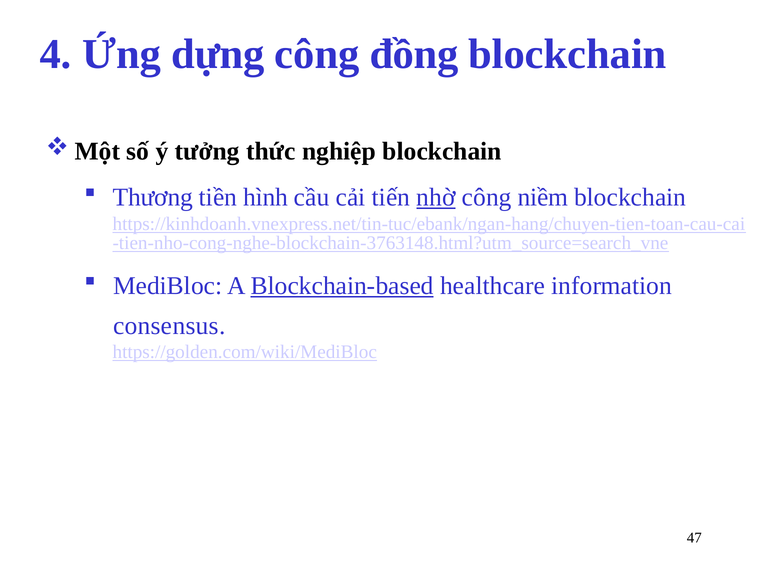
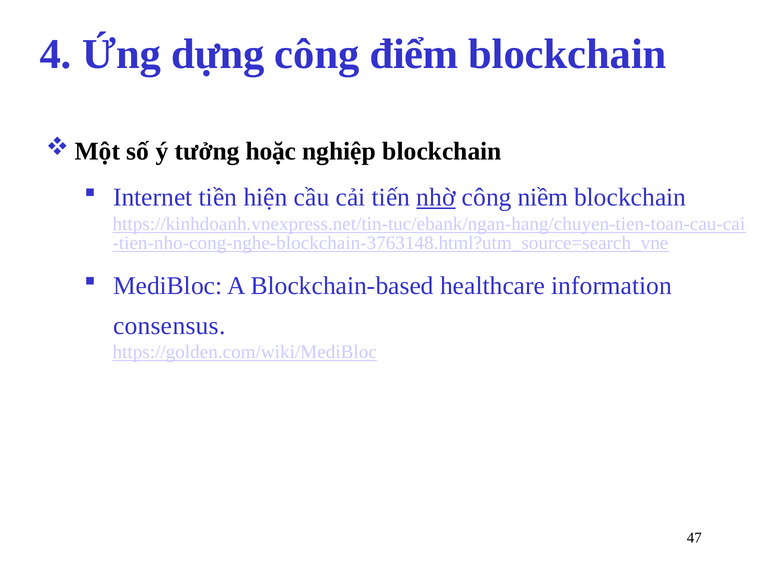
đồng: đồng -> điểm (414, 54)
thức: thức -> hoặc (271, 151)
Thương: Thương -> Internet (153, 198)
hình: hình -> hiện (266, 198)
Blockchain-based underline: present -> none (342, 286)
